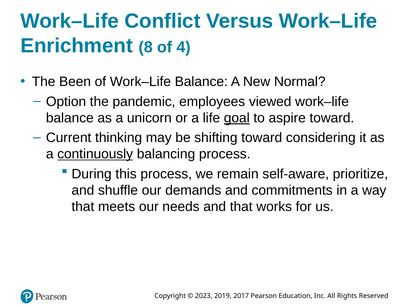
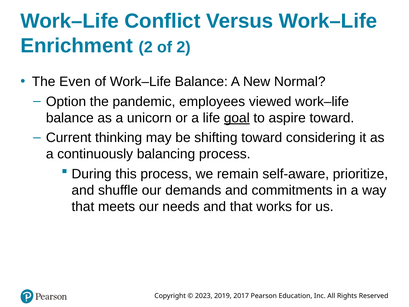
Enrichment 8: 8 -> 2 (146, 47)
of 4: 4 -> 2 (183, 47)
Been: Been -> Even (75, 82)
continuously underline: present -> none (95, 154)
